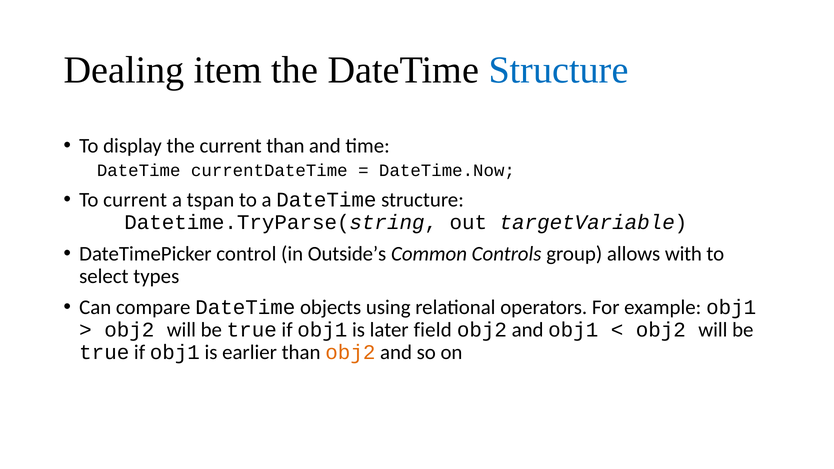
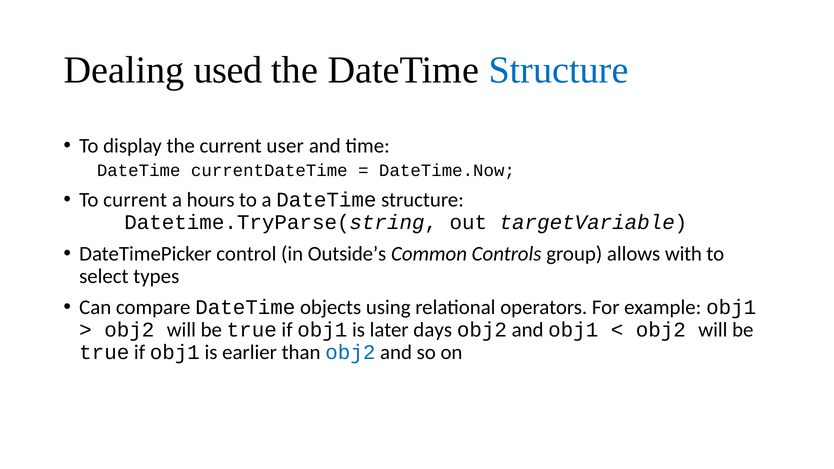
item: item -> used (228, 70)
current than: than -> user (285, 146)
tspan: tspan -> hours (211, 200)
field: field -> days (433, 330)
obj2 colour: orange -> blue (350, 352)
